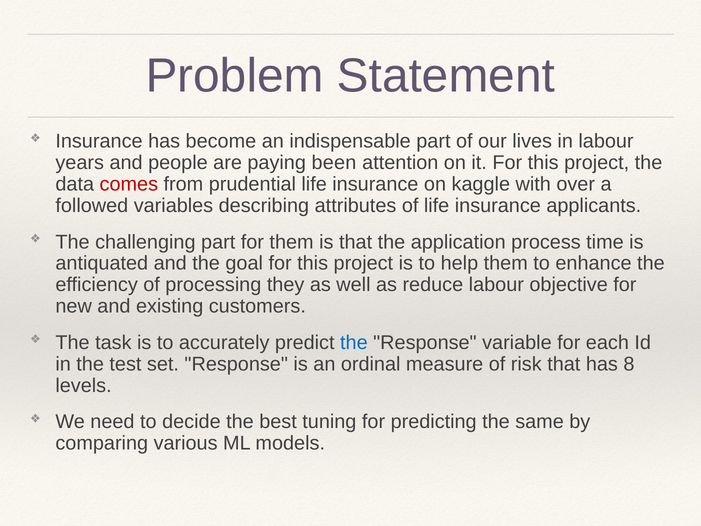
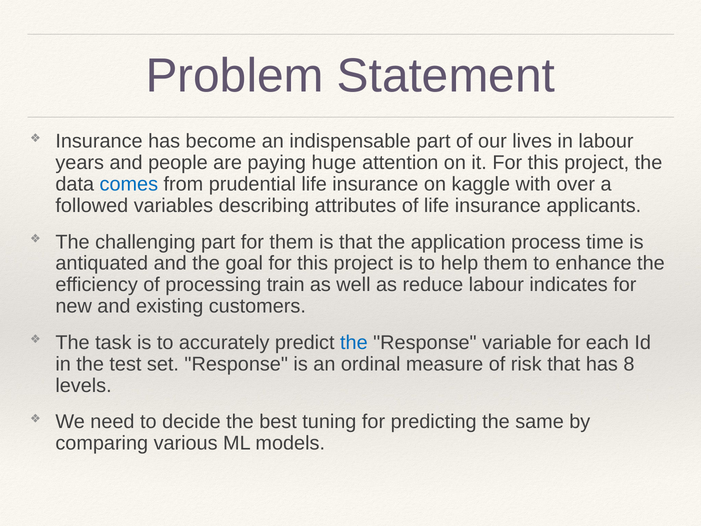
been: been -> huge (334, 163)
comes colour: red -> blue (129, 184)
they: they -> train (286, 285)
objective: objective -> indicates (569, 285)
